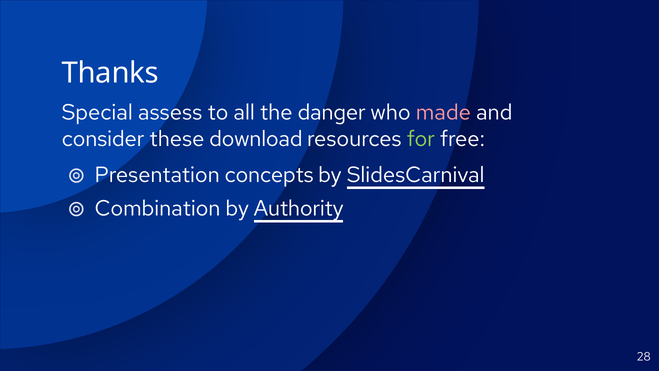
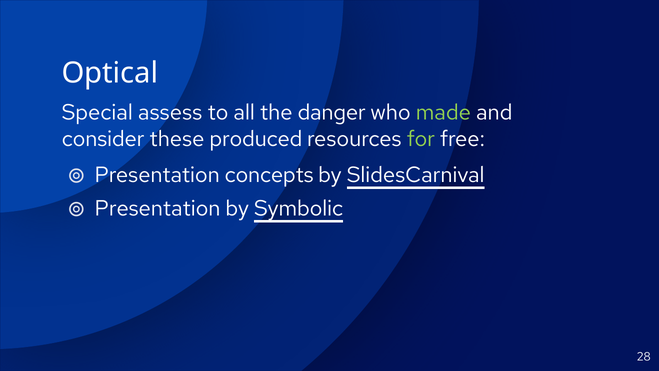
Thanks: Thanks -> Optical (110, 73)
made colour: pink -> light green (443, 112)
download: download -> produced (256, 139)
Combination: Combination -> Presentation (158, 208)
Authority: Authority -> Symbolic (299, 208)
